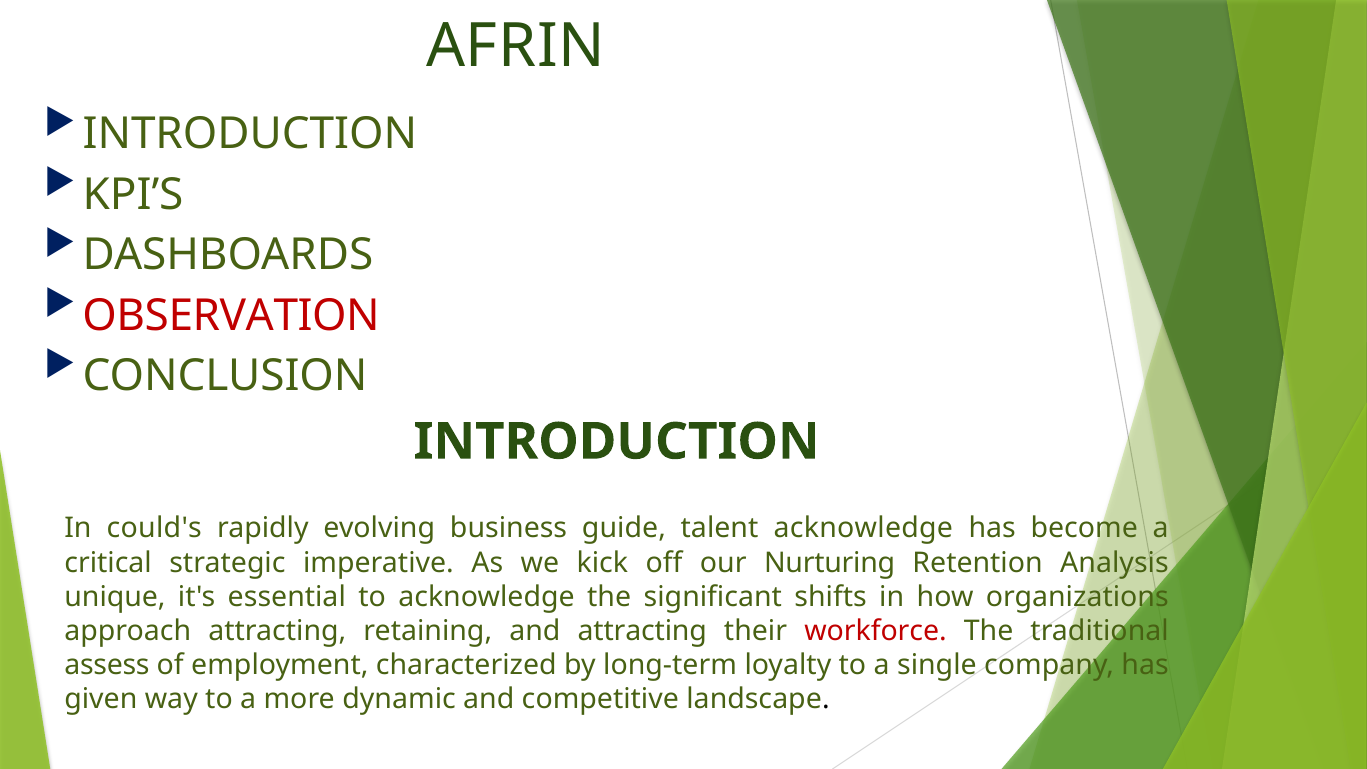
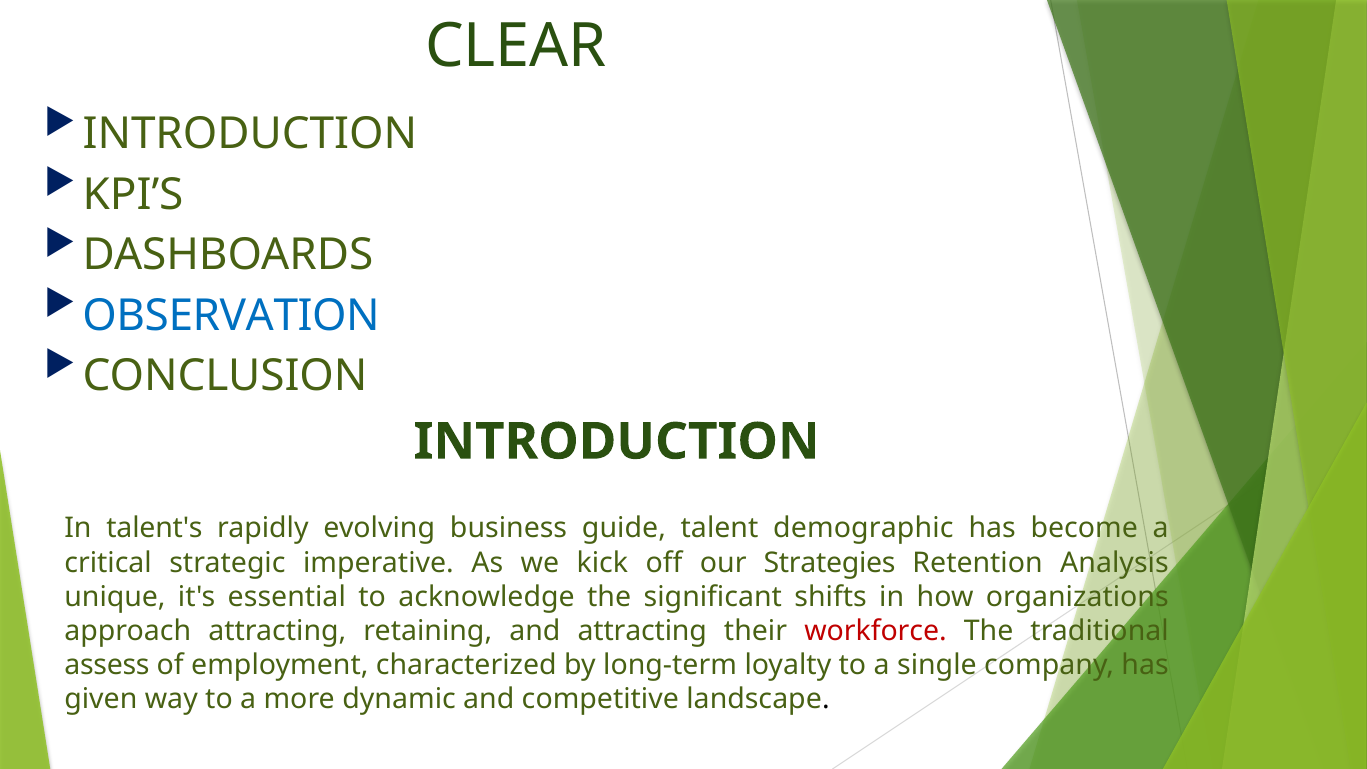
AFRIN: AFRIN -> CLEAR (516, 46)
OBSERVATION colour: red -> blue (231, 316)
could's: could's -> talent's (155, 528)
talent acknowledge: acknowledge -> demographic (863, 528)
Nurturing: Nurturing -> Strategies (830, 563)
